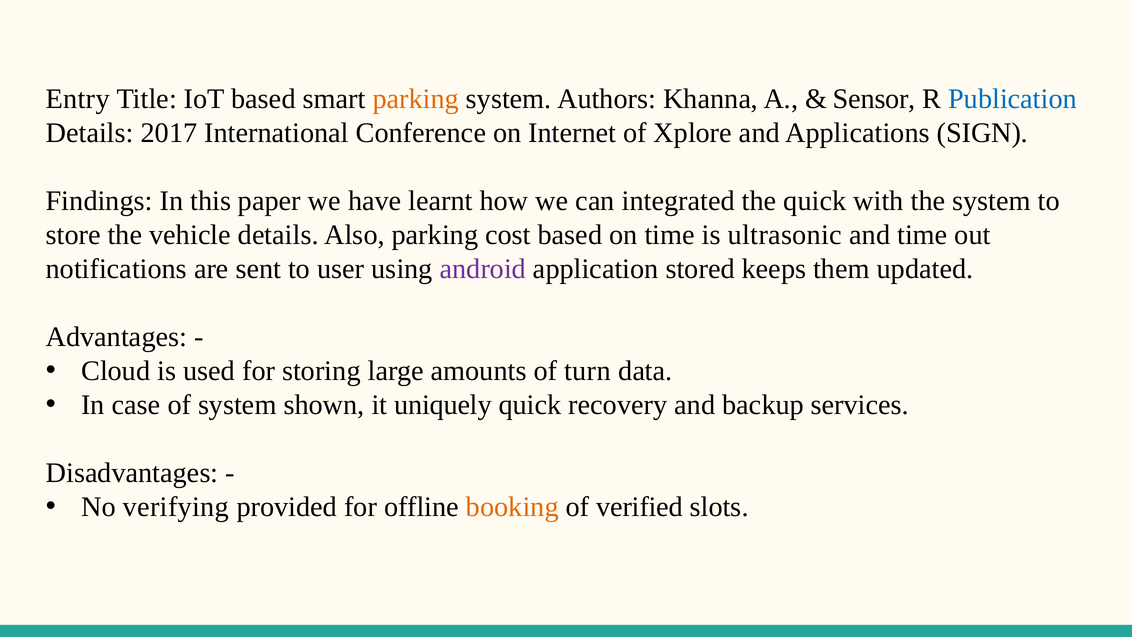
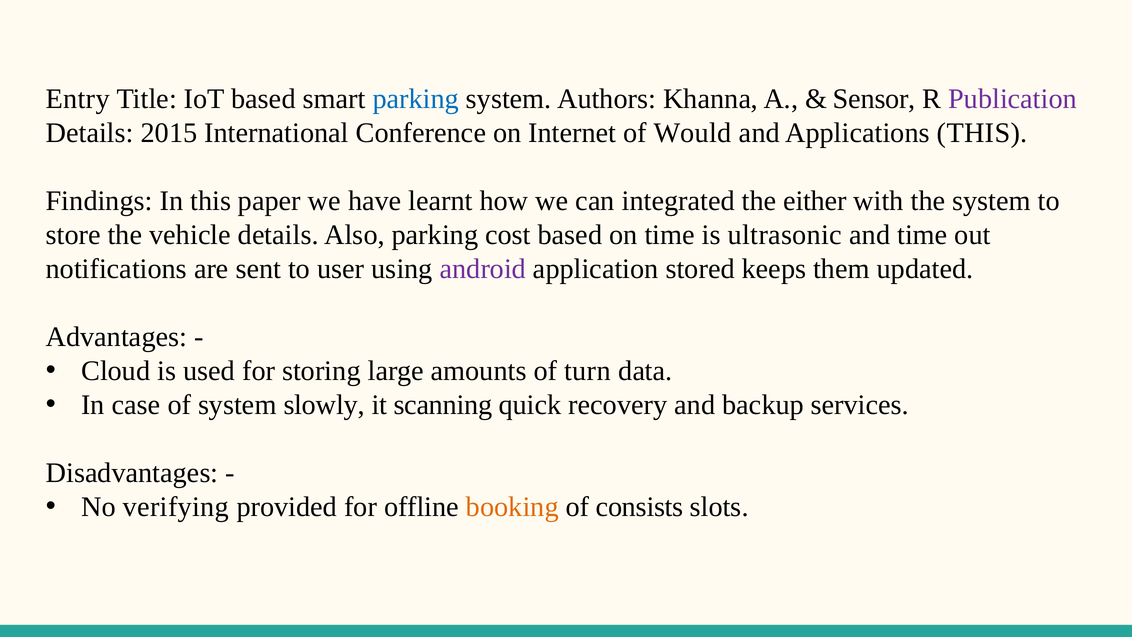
parking colour: orange -> blue (416, 99)
Publication colour: blue -> purple (1013, 99)
2017: 2017 -> 2015 (169, 133)
Xplore: Xplore -> Would (693, 133)
Applications SIGN: SIGN -> THIS (982, 133)
the quick: quick -> either (815, 201)
shown: shown -> slowly (324, 405)
uniquely: uniquely -> scanning (443, 405)
verified: verified -> consists (640, 507)
